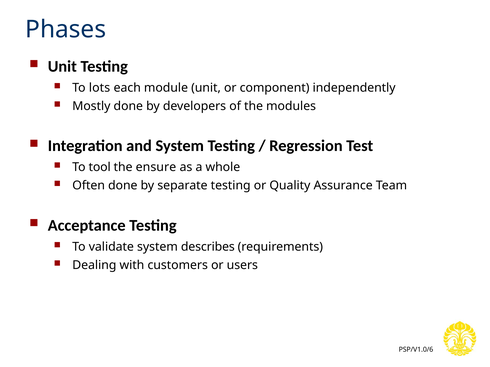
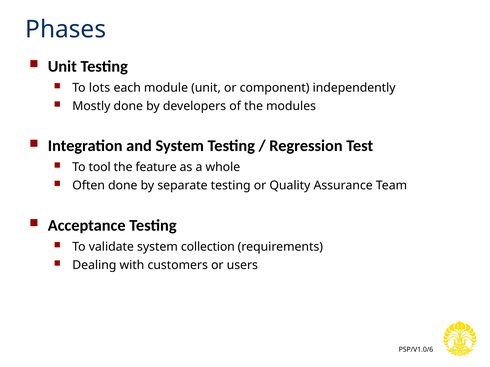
ensure: ensure -> feature (156, 167)
describes: describes -> collection (208, 247)
